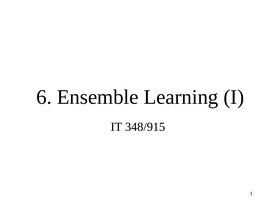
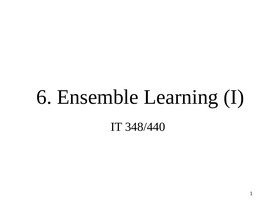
348/915: 348/915 -> 348/440 (145, 127)
